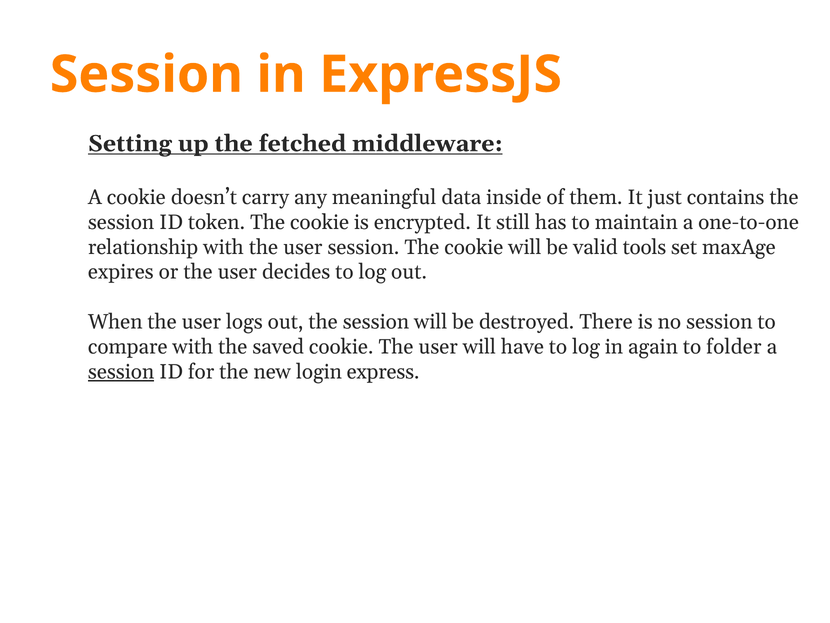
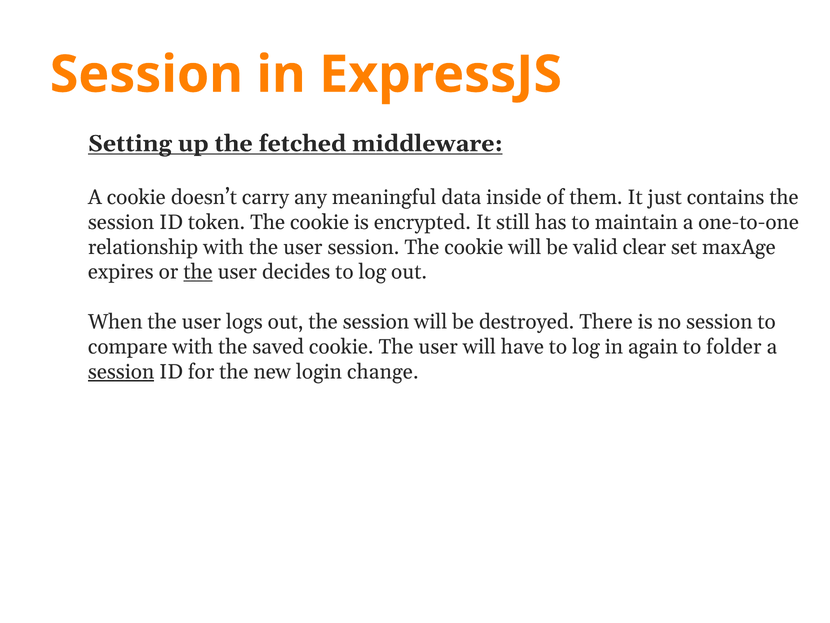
tools: tools -> clear (644, 247)
the underline: none -> present (198, 272)
express: express -> change (383, 372)
